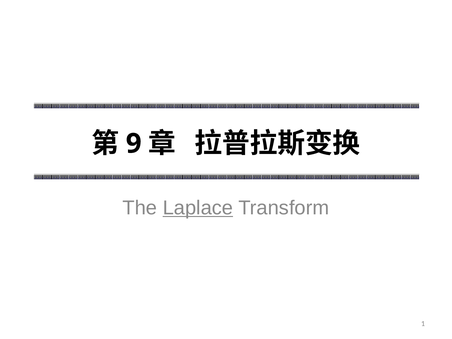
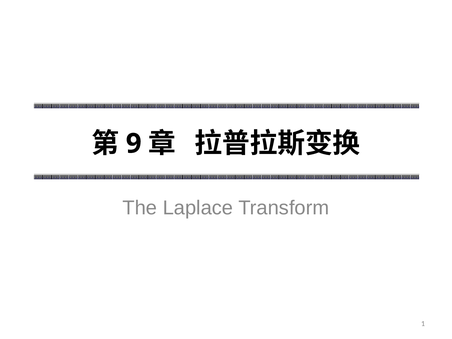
Laplace underline: present -> none (198, 208)
